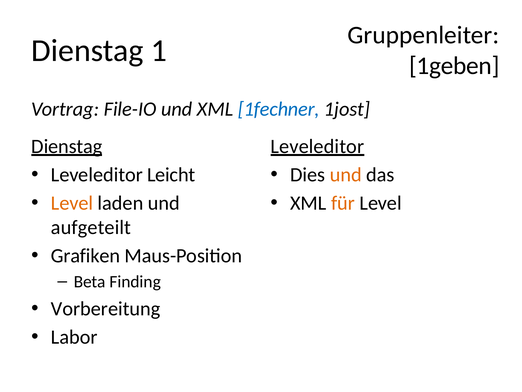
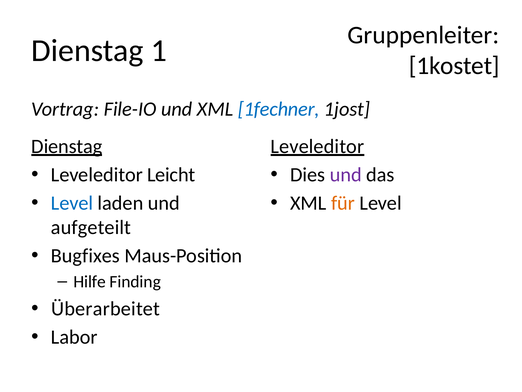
1geben: 1geben -> 1kostet (454, 66)
und colour: orange -> purple (346, 175)
Level colour: orange -> blue (72, 203)
Grafiken: Grafiken -> Bugfixes (85, 256)
Beta: Beta -> Hilfe (90, 281)
Vorbereitung: Vorbereitung -> Überarbeitet (106, 308)
